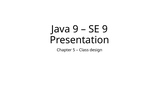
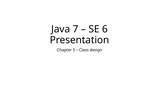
Java 9: 9 -> 7 (76, 29)
SE 9: 9 -> 6 (105, 29)
